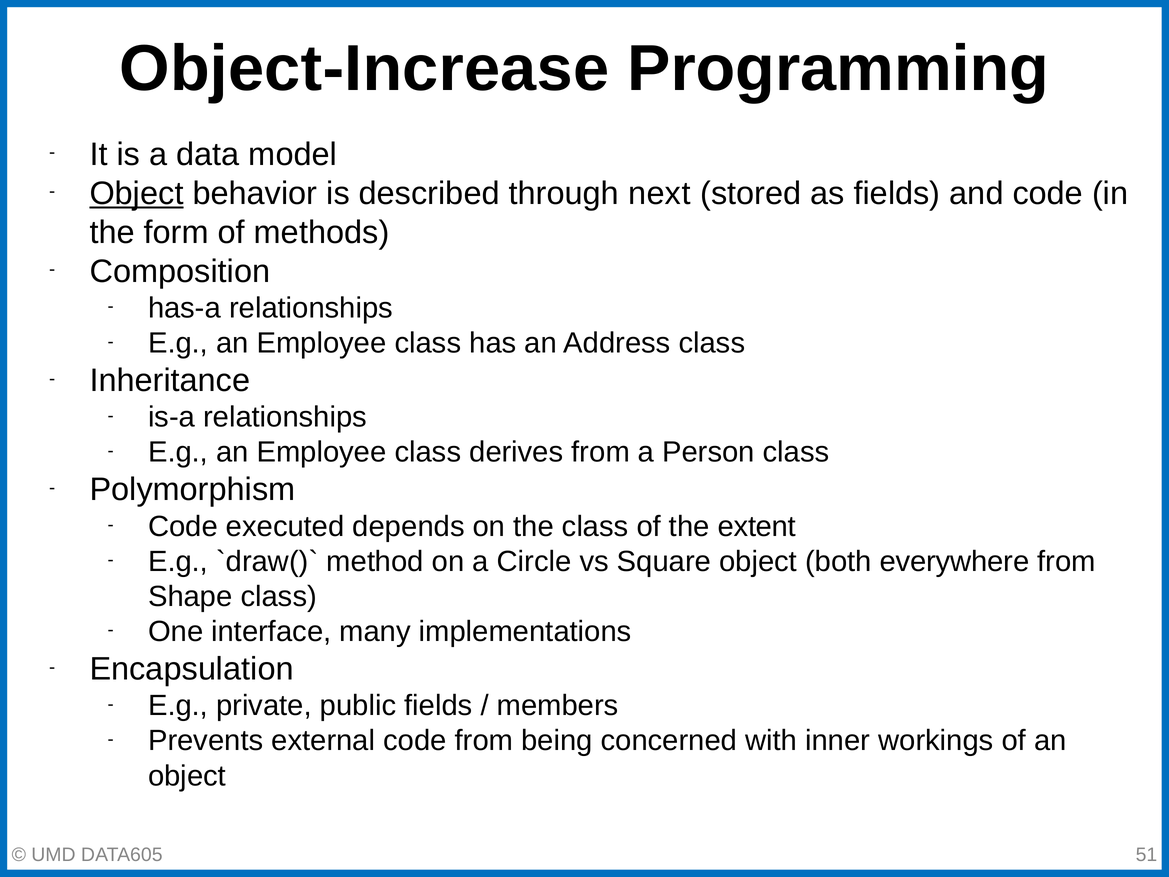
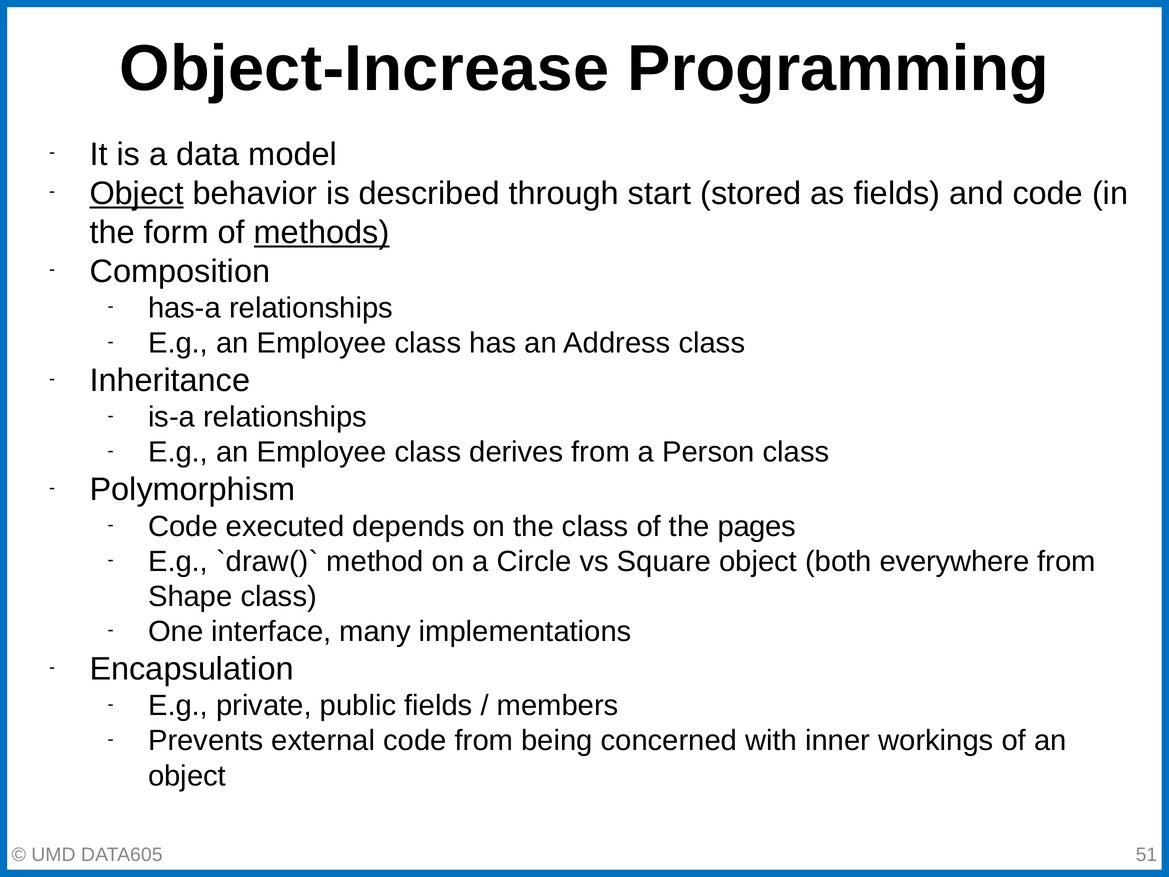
next: next -> start (660, 193)
methods underline: none -> present (322, 232)
extent: extent -> pages (757, 526)
